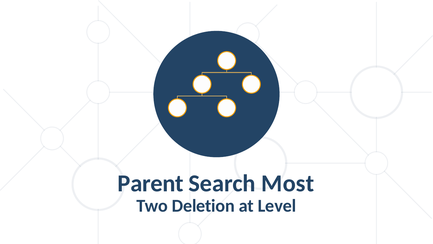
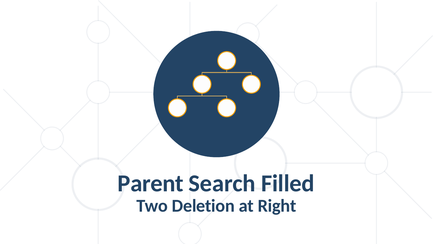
Most: Most -> Filled (288, 183)
Level: Level -> Right (277, 206)
